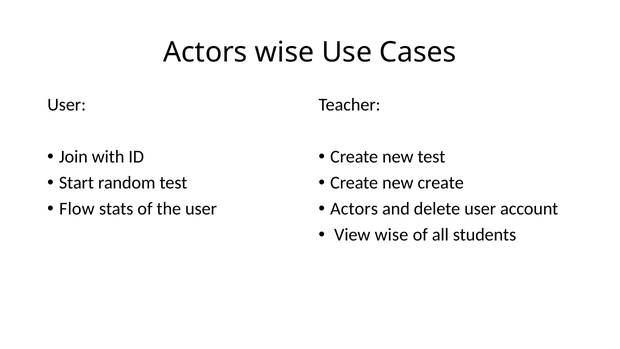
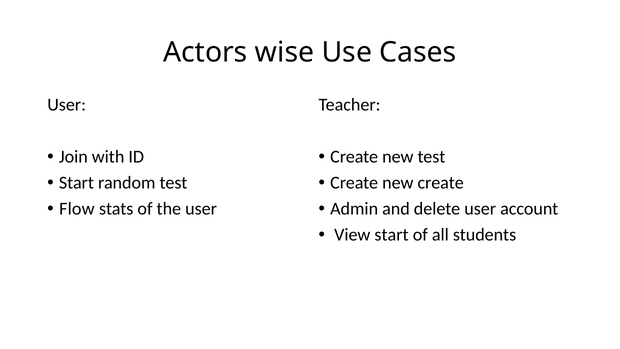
Actors: Actors -> Admin (354, 209)
View wise: wise -> start (392, 235)
